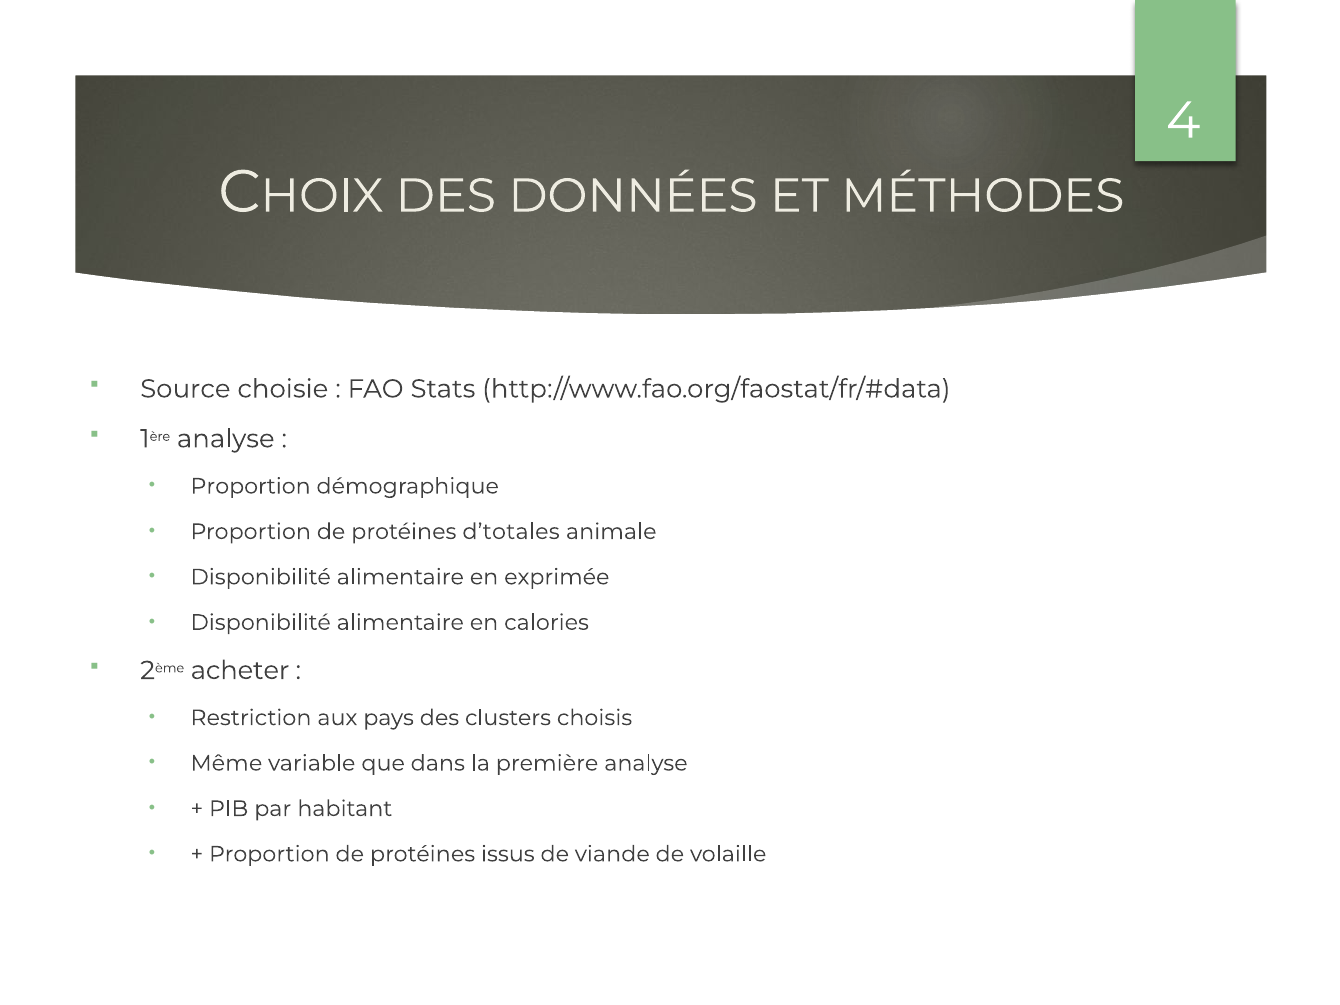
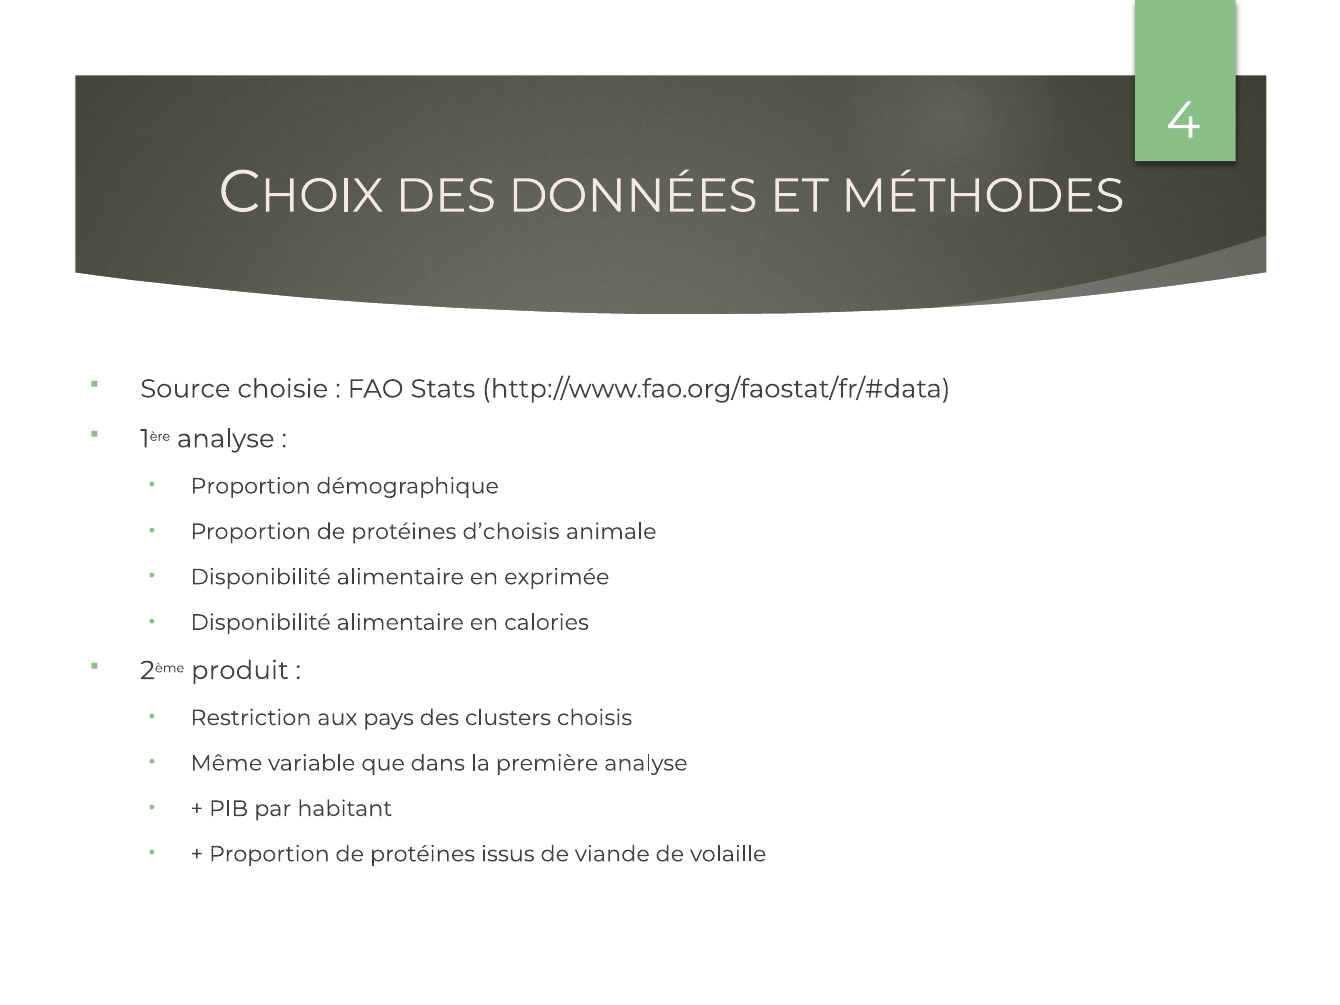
d’totales: d’totales -> d’choisis (511, 532)
acheter: acheter -> produit (240, 670)
